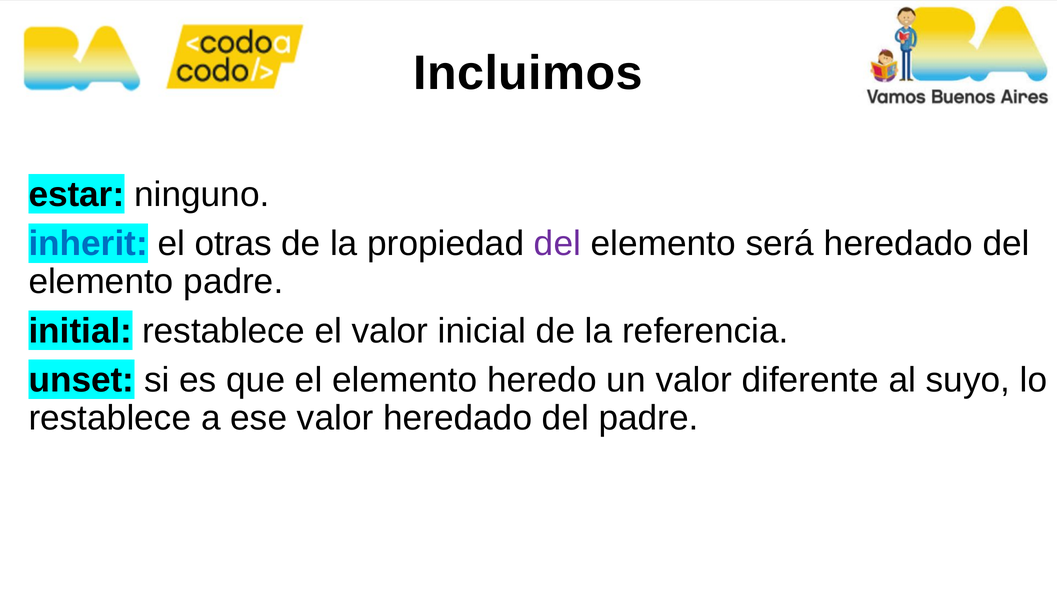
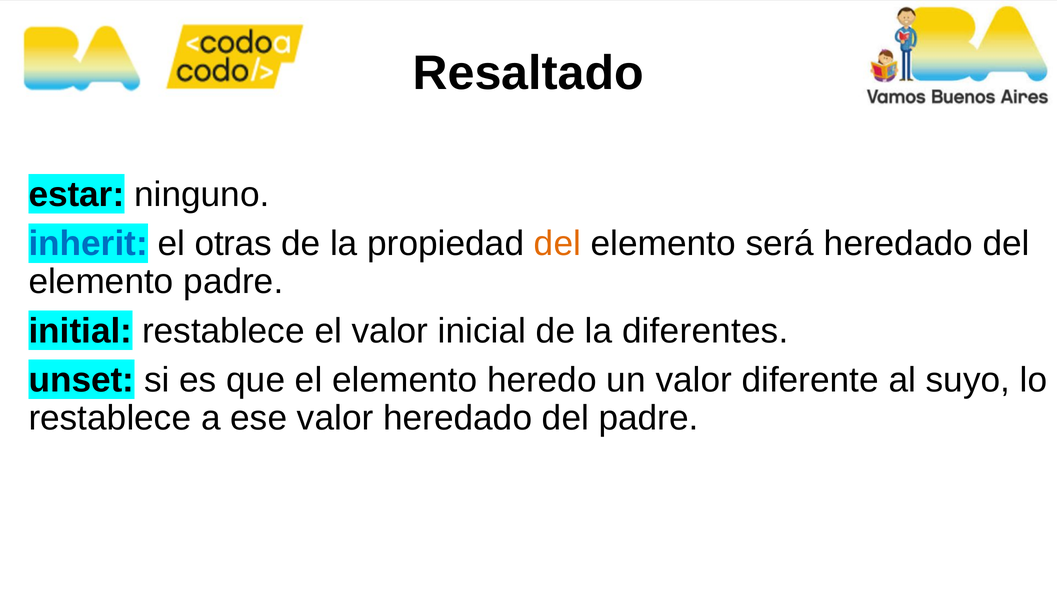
Incluimos: Incluimos -> Resaltado (528, 73)
del colour: purple -> orange (557, 243)
referencia: referencia -> diferentes (705, 331)
